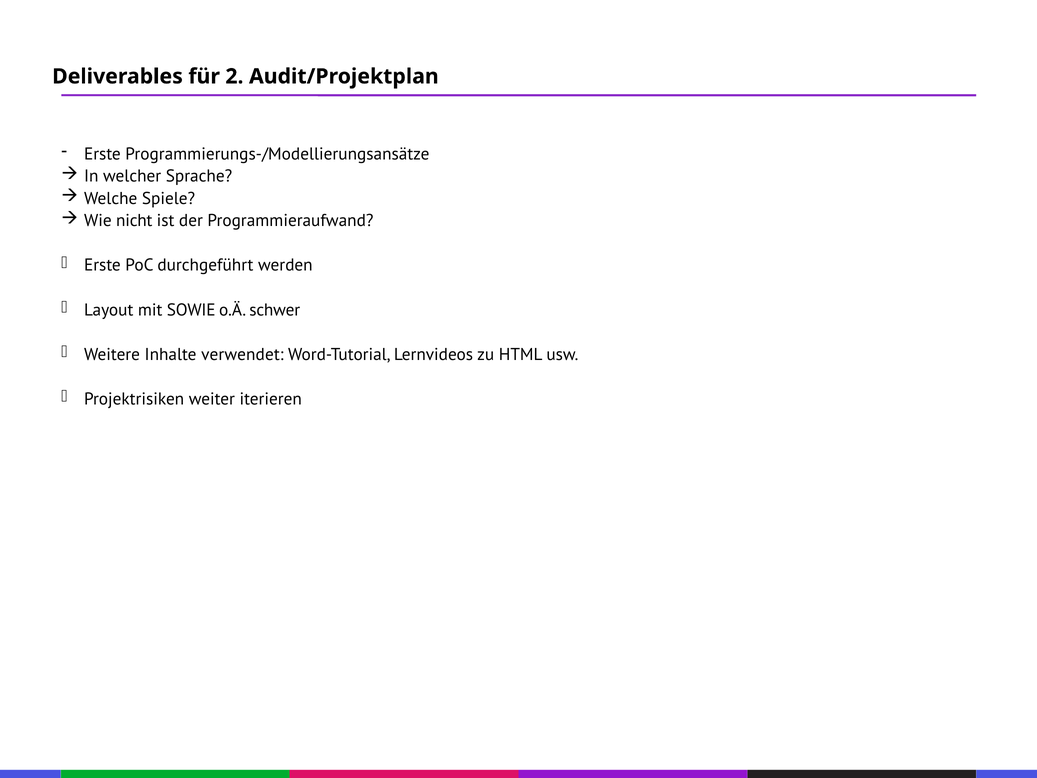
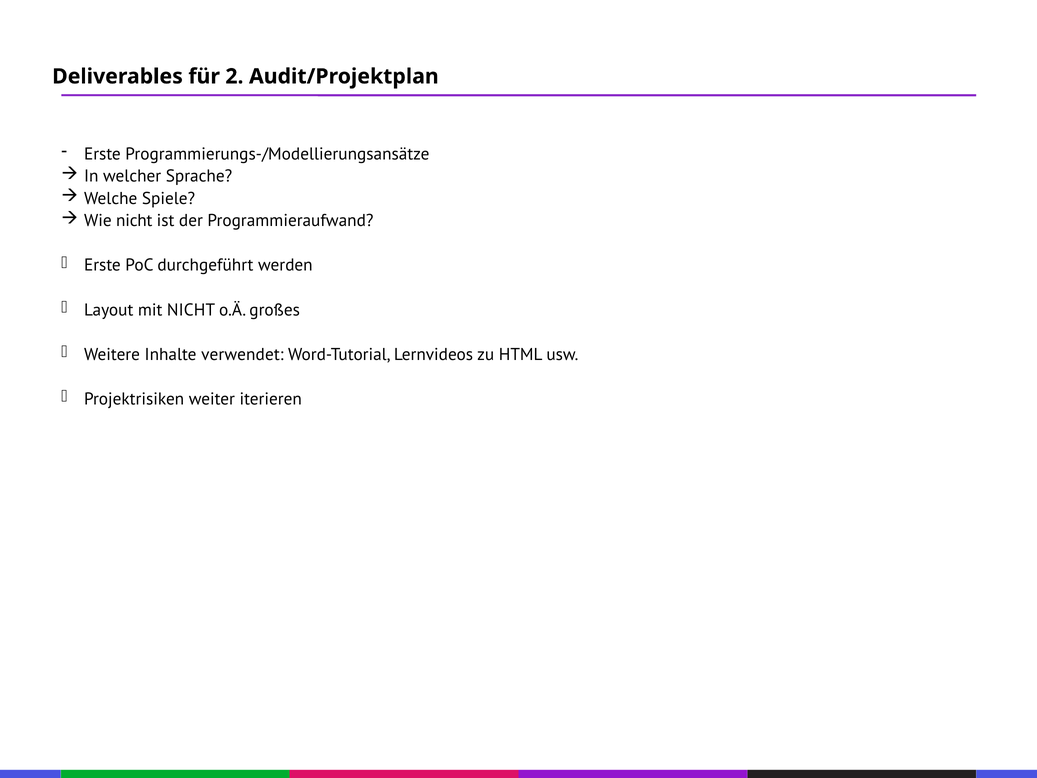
mit SOWIE: SOWIE -> NICHT (191, 310)
schwer: schwer -> großes (275, 310)
